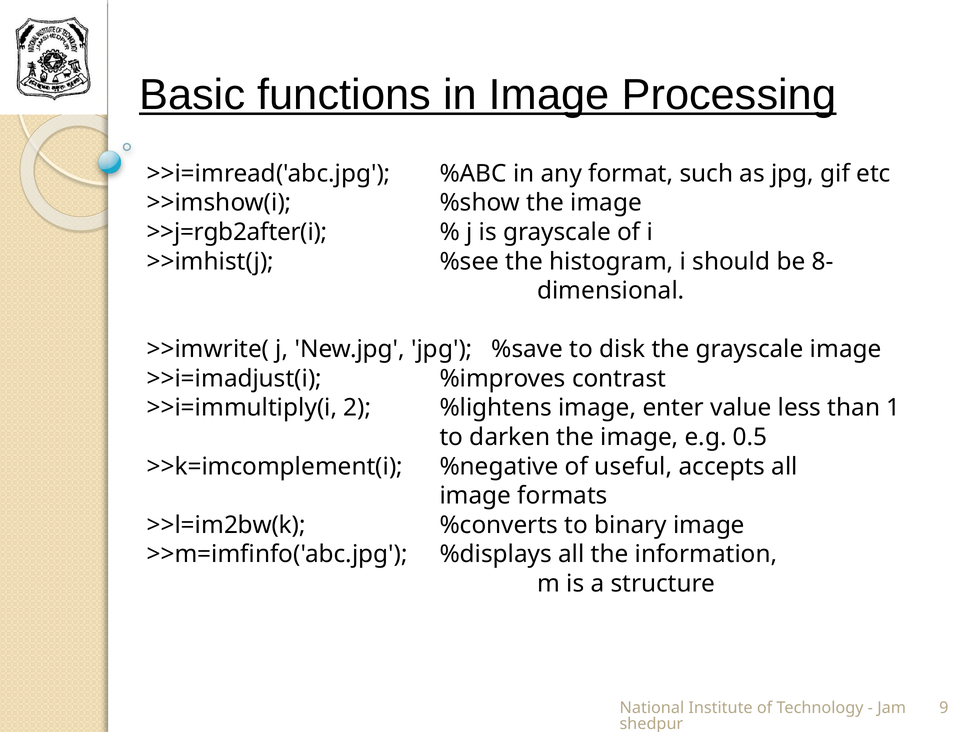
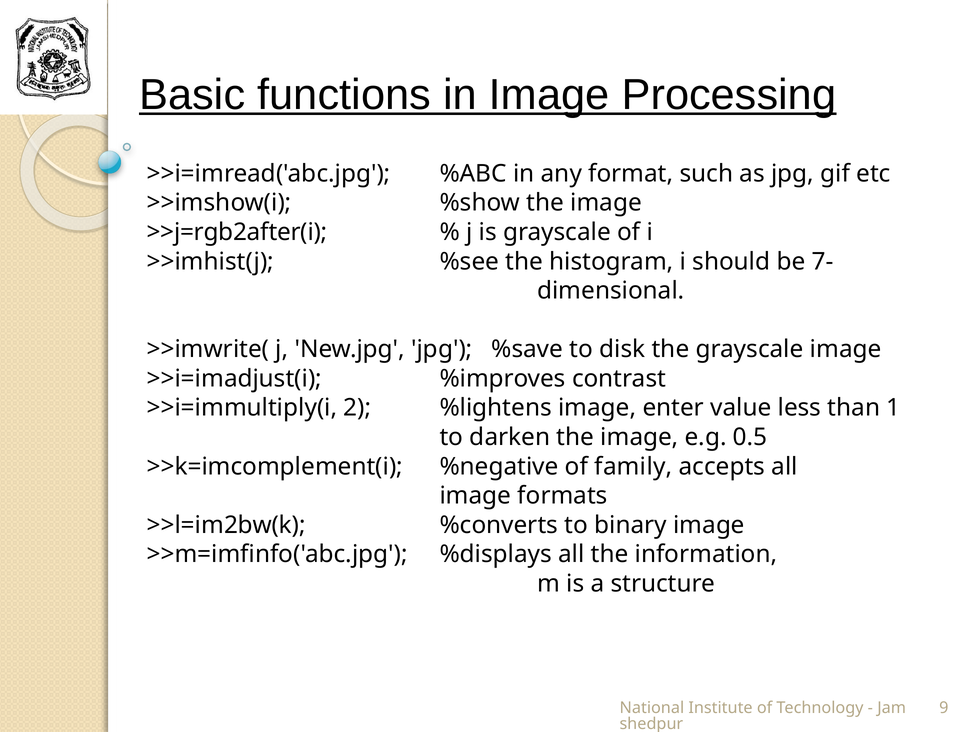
8-: 8- -> 7- (823, 262)
useful: useful -> family (633, 466)
